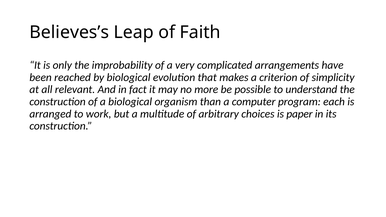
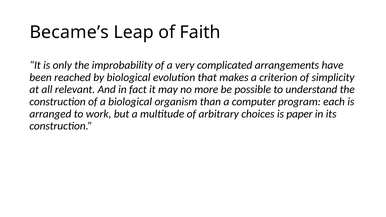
Believes’s: Believes’s -> Became’s (69, 32)
